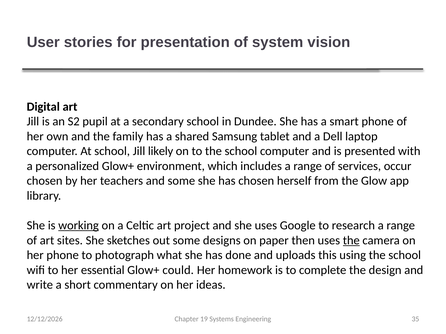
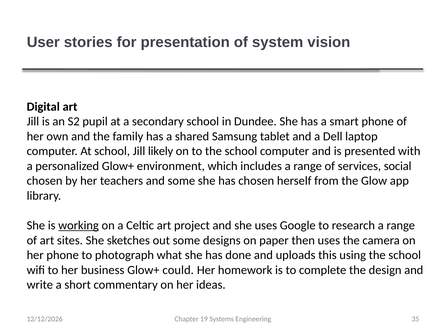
occur: occur -> social (398, 166)
the underline: present -> none (351, 241)
essential: essential -> business (103, 270)
